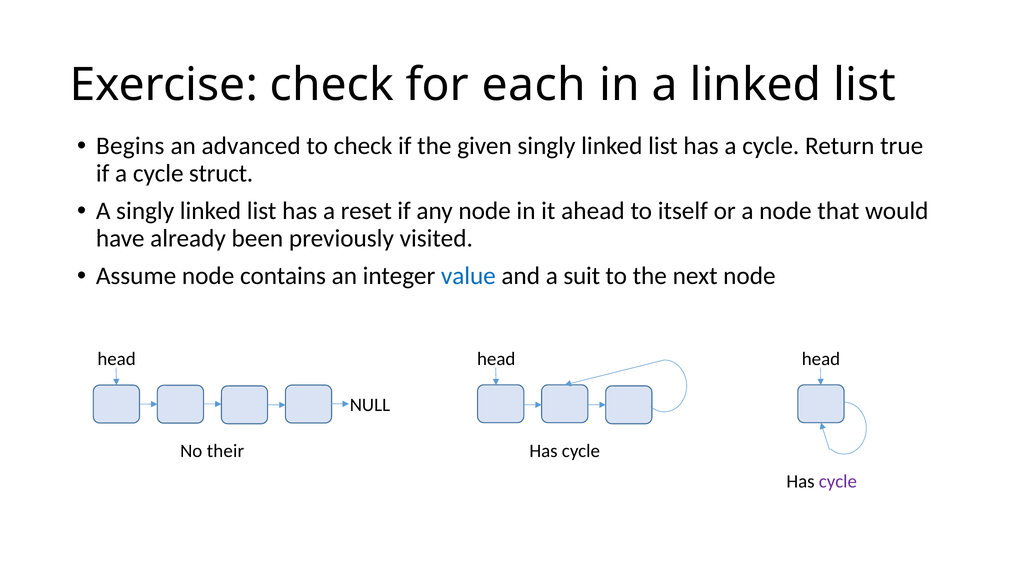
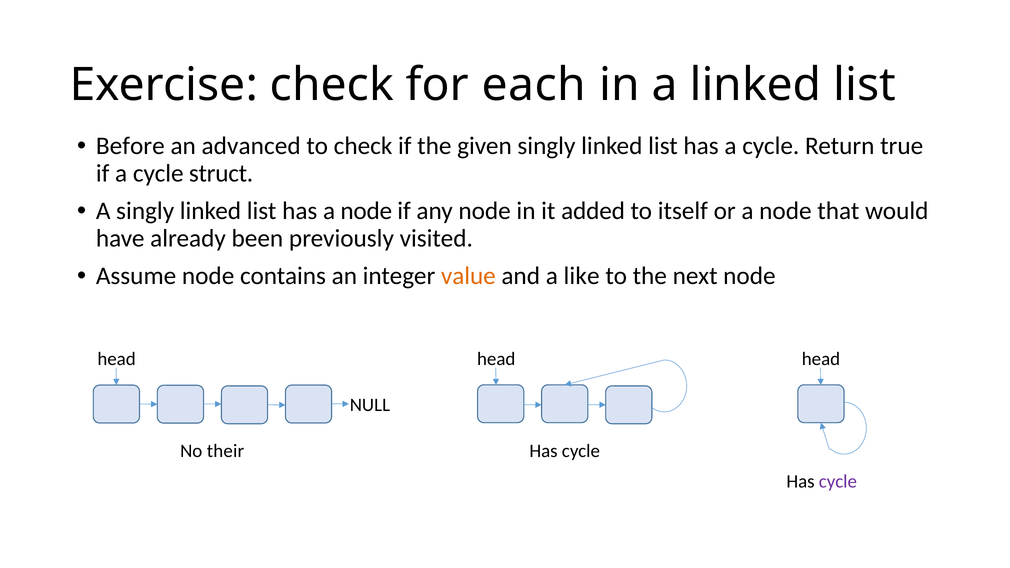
Begins: Begins -> Before (130, 146)
has a reset: reset -> node (366, 211)
ahead: ahead -> added (593, 211)
value colour: blue -> orange (468, 276)
suit: suit -> like (582, 276)
